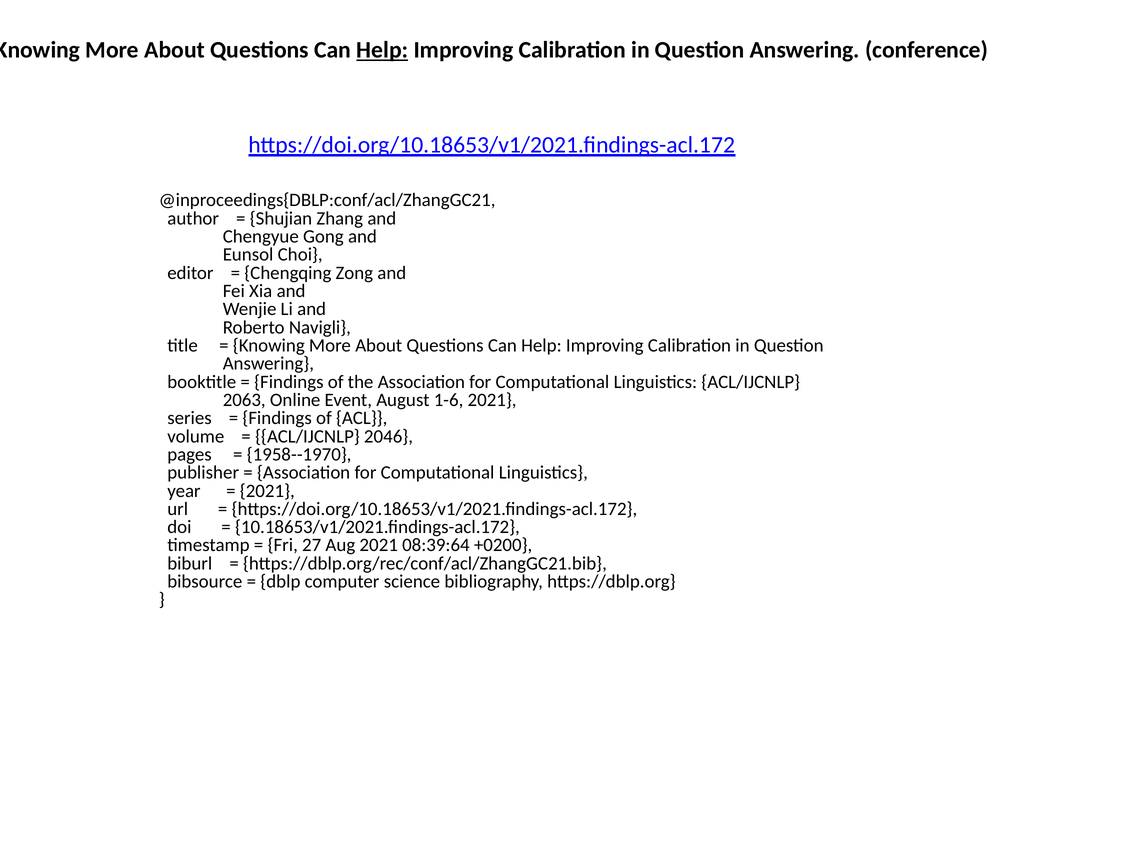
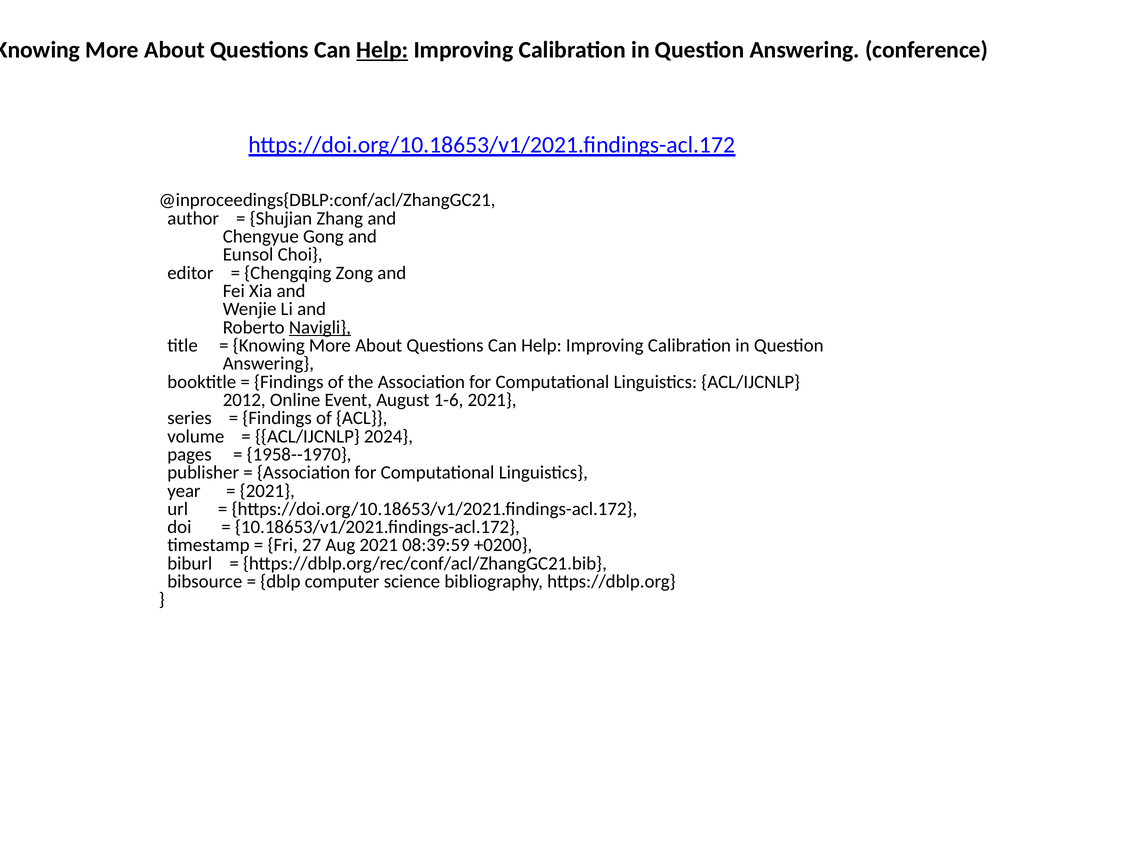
Navigli underline: none -> present (320, 327)
2063: 2063 -> 2012 (244, 400)
2046: 2046 -> 2024 (388, 436)
08:39:64: 08:39:64 -> 08:39:59 (436, 545)
